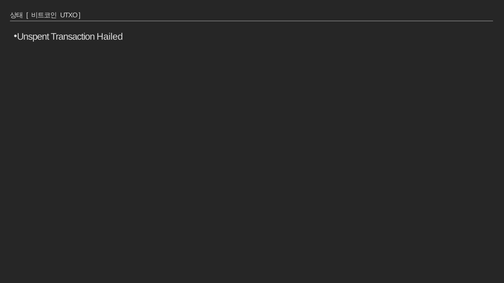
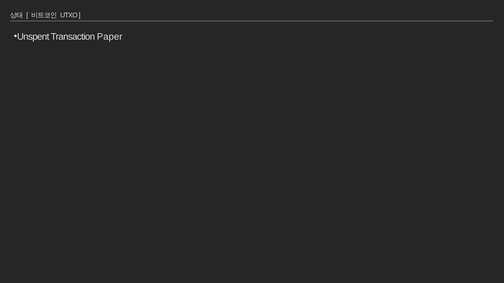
Hailed: Hailed -> Paper (110, 37)
